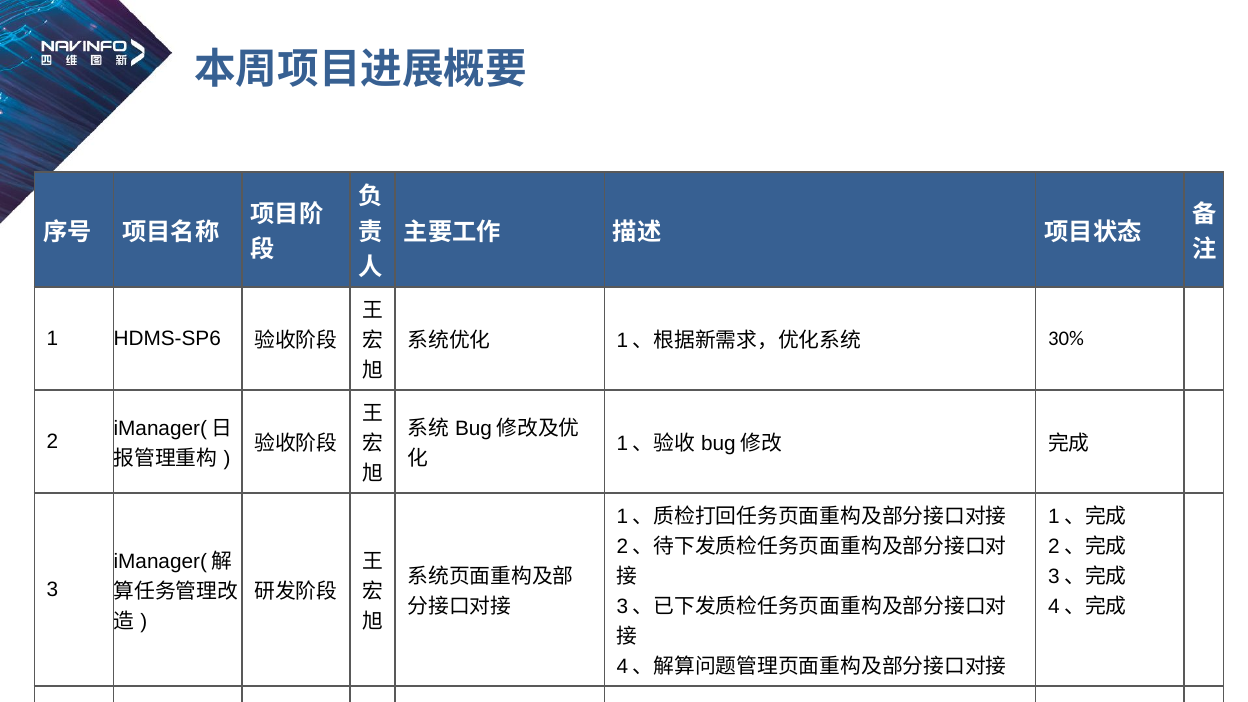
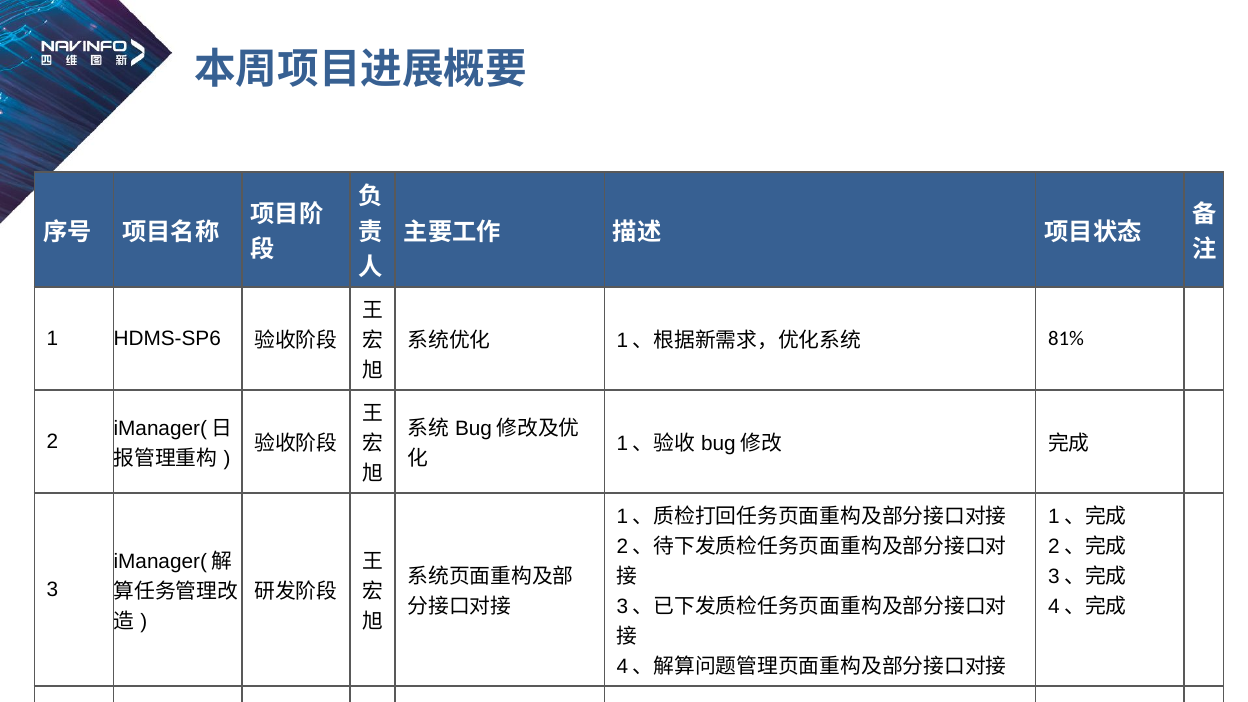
30%: 30% -> 81% (1066, 339)
